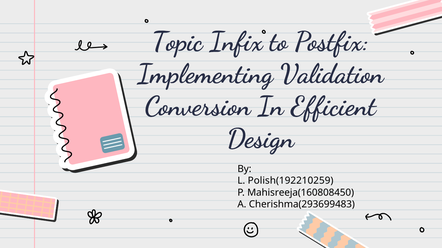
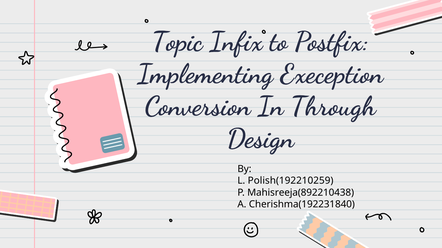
Validation: Validation -> Exeception (332, 74)
Efficient: Efficient -> Through (333, 106)
Mahisreeja(160808450: Mahisreeja(160808450 -> Mahisreeja(892210438 (301, 193)
Cherishma(293699483: Cherishma(293699483 -> Cherishma(192231840 (302, 205)
